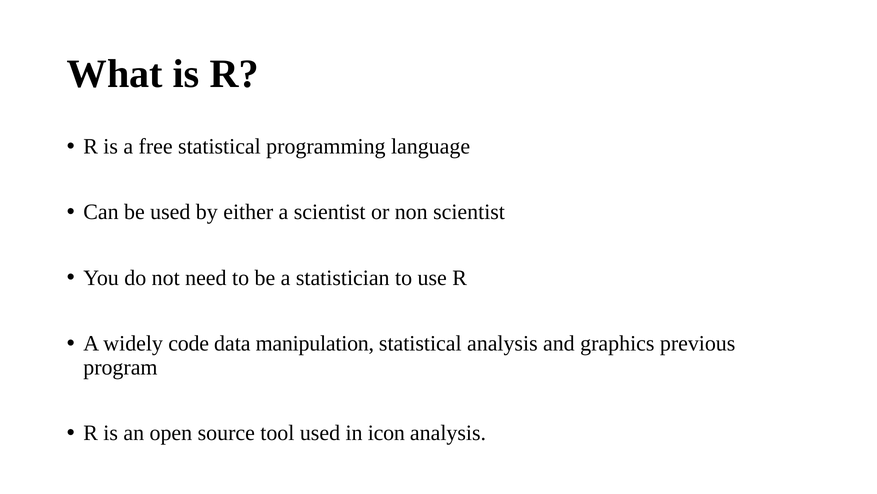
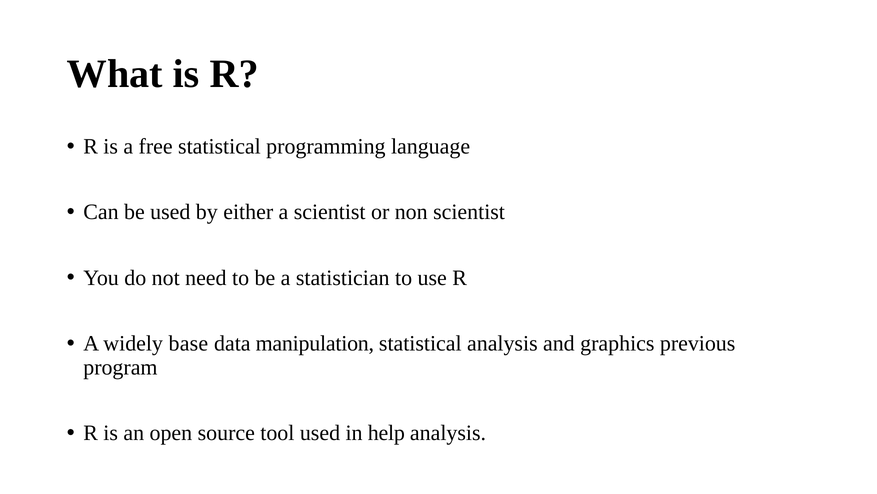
code: code -> base (188, 343)
icon: icon -> help (386, 432)
